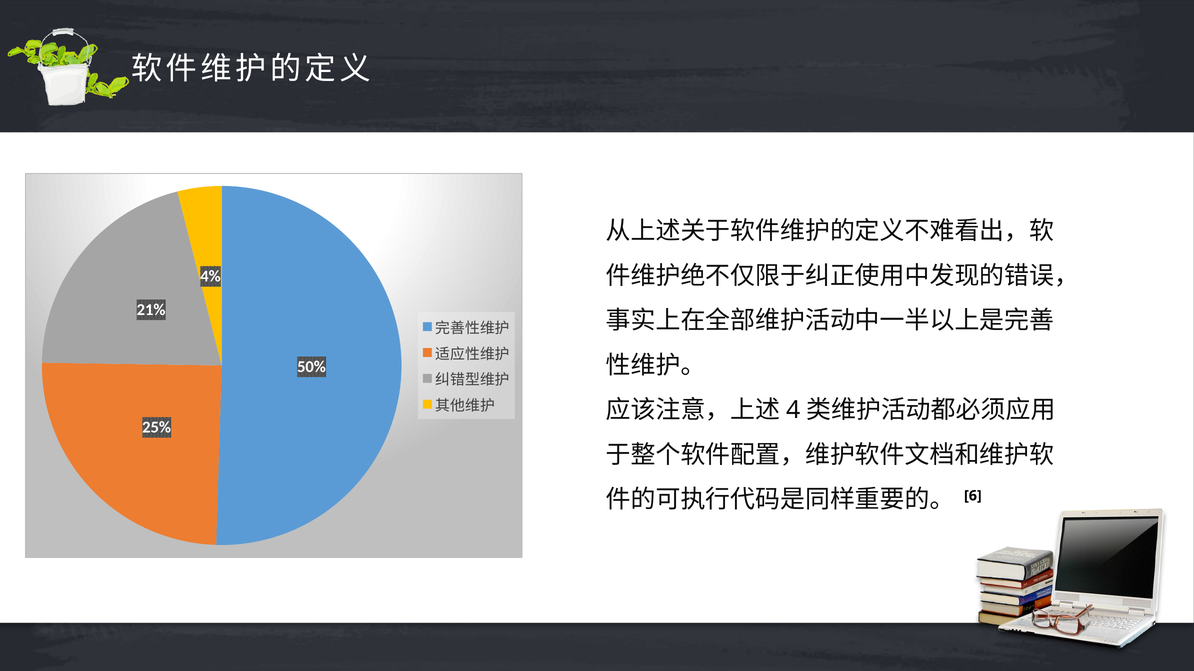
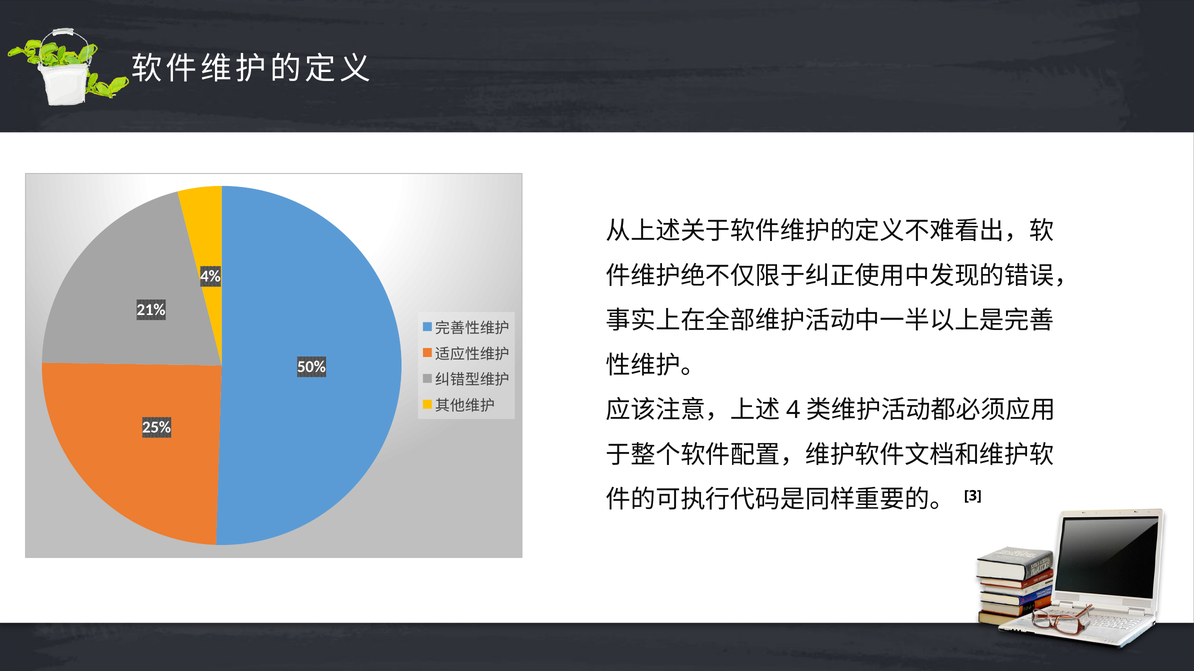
6: 6 -> 3 (973, 496)
